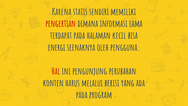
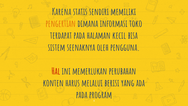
pengertian colour: red -> orange (61, 24)
lama: lama -> toko (136, 24)
energi: energi -> sistem (57, 48)
pengunjung: pengunjung -> memerlukan (90, 71)
